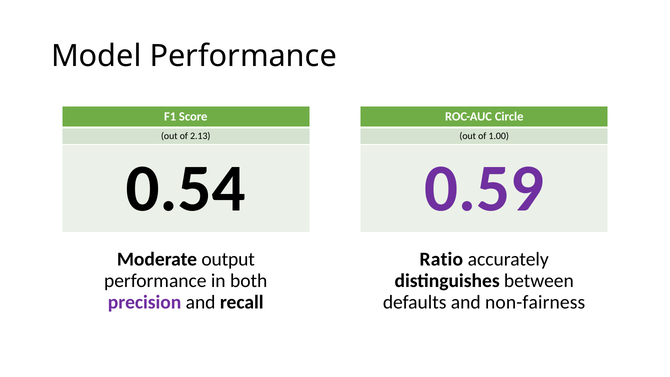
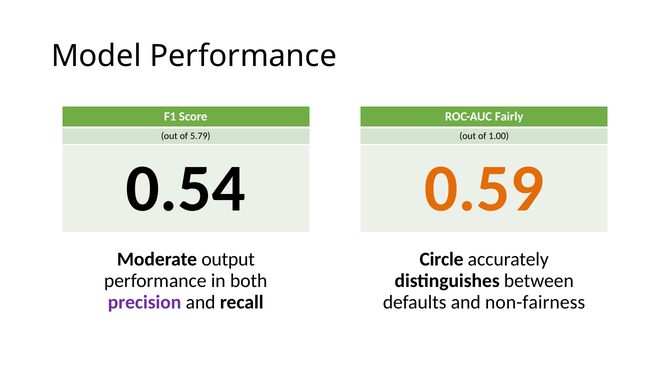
Circle: Circle -> Fairly (509, 117)
2.13: 2.13 -> 5.79 (200, 136)
0.59 colour: purple -> orange (484, 189)
Ratio: Ratio -> Circle (442, 259)
